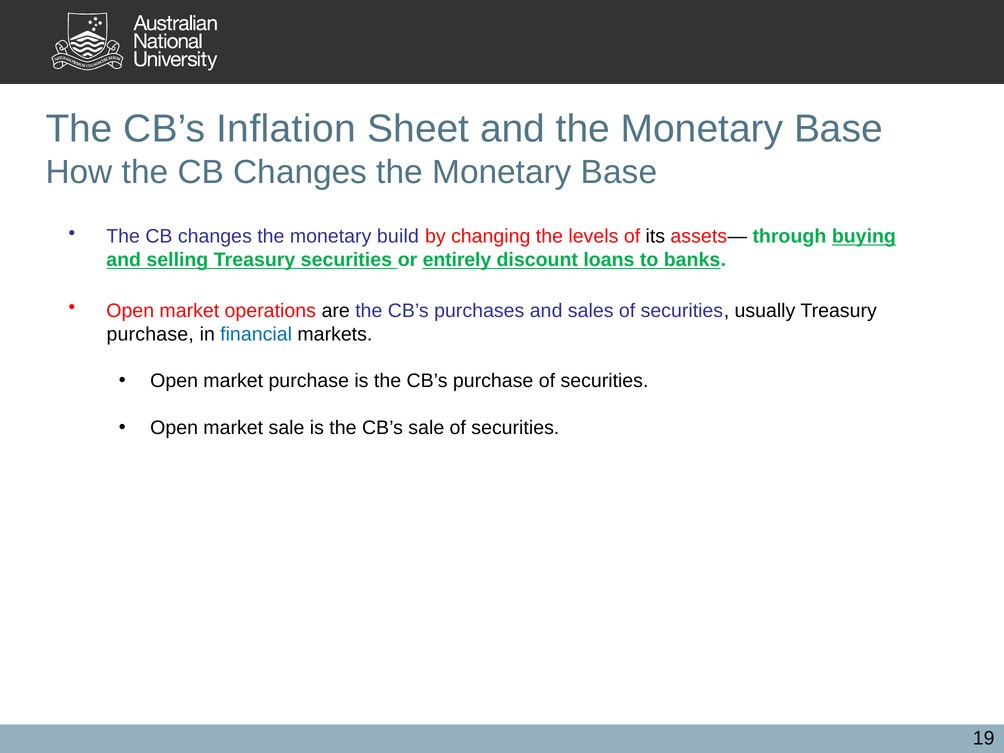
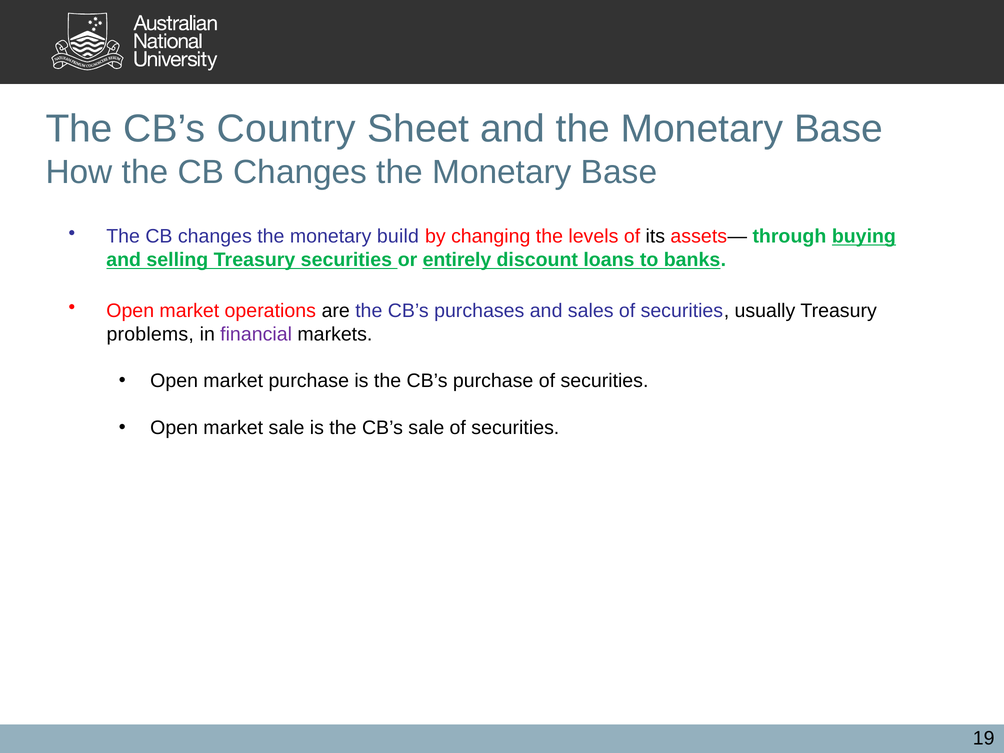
Inflation: Inflation -> Country (286, 129)
purchase: purchase -> problems (150, 334)
financial colour: blue -> purple (256, 334)
